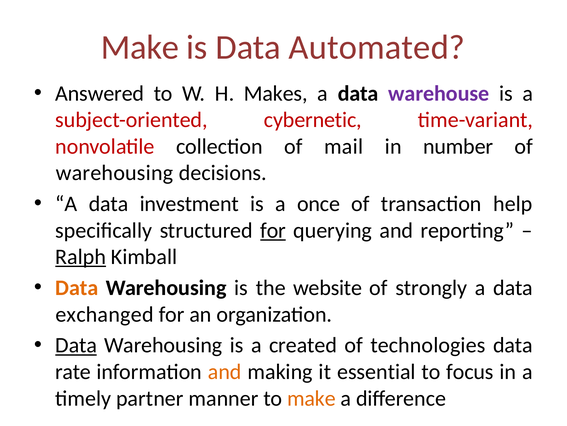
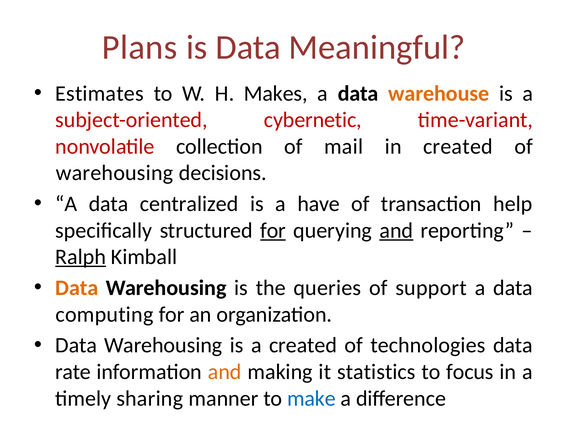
Make: Make -> Plans (140, 47)
Automated: Automated -> Meaningful (377, 47)
Answered: Answered -> Estimates (100, 93)
warehouse colour: purple -> orange (439, 93)
in number: number -> created (458, 146)
investment: investment -> centralized (189, 204)
once: once -> have (319, 204)
and underline: none -> present (396, 230)
website: website -> queries (327, 287)
strongly: strongly -> support (431, 287)
exchanged: exchanged -> computing (104, 314)
Data underline: present -> none (76, 345)
essential: essential -> statistics (376, 371)
partner: partner -> sharing (150, 398)
make colour: orange -> blue (311, 398)
